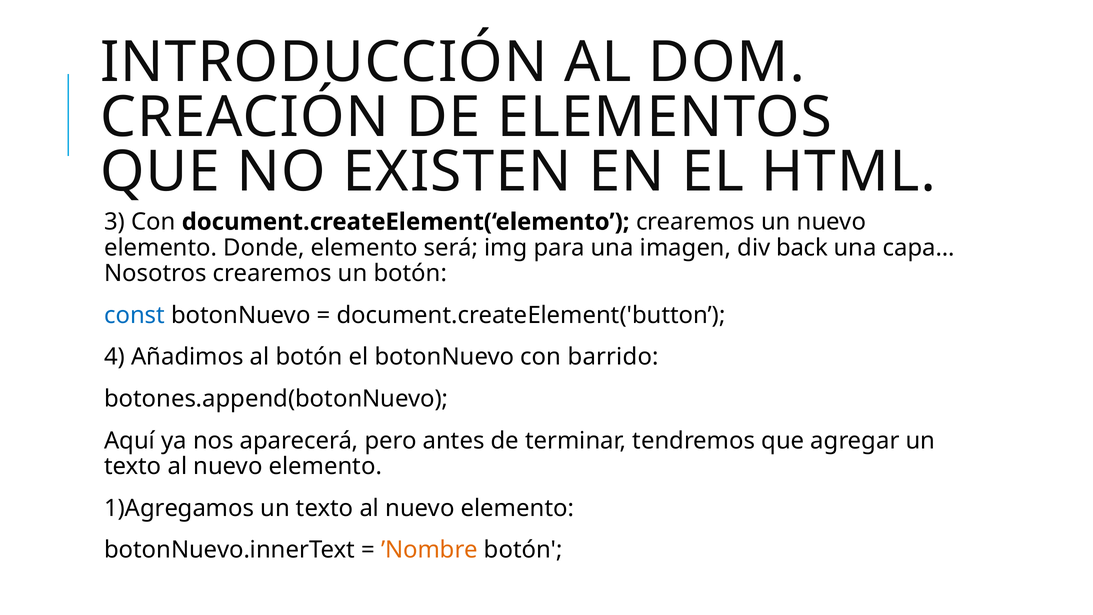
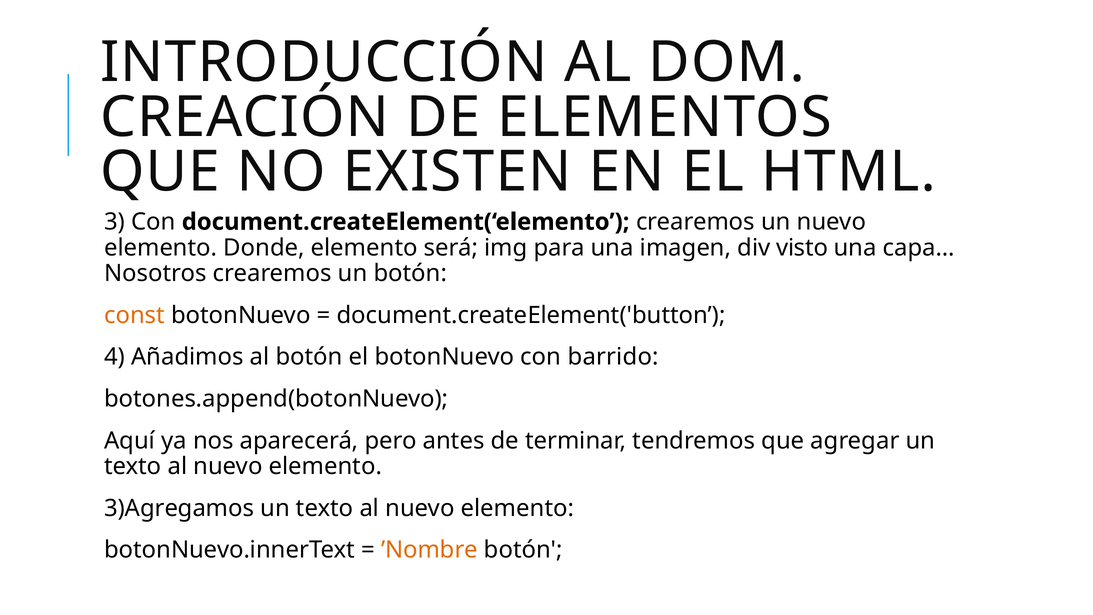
back: back -> visto (802, 248)
const colour: blue -> orange (134, 315)
1)Agregamos: 1)Agregamos -> 3)Agregamos (179, 508)
